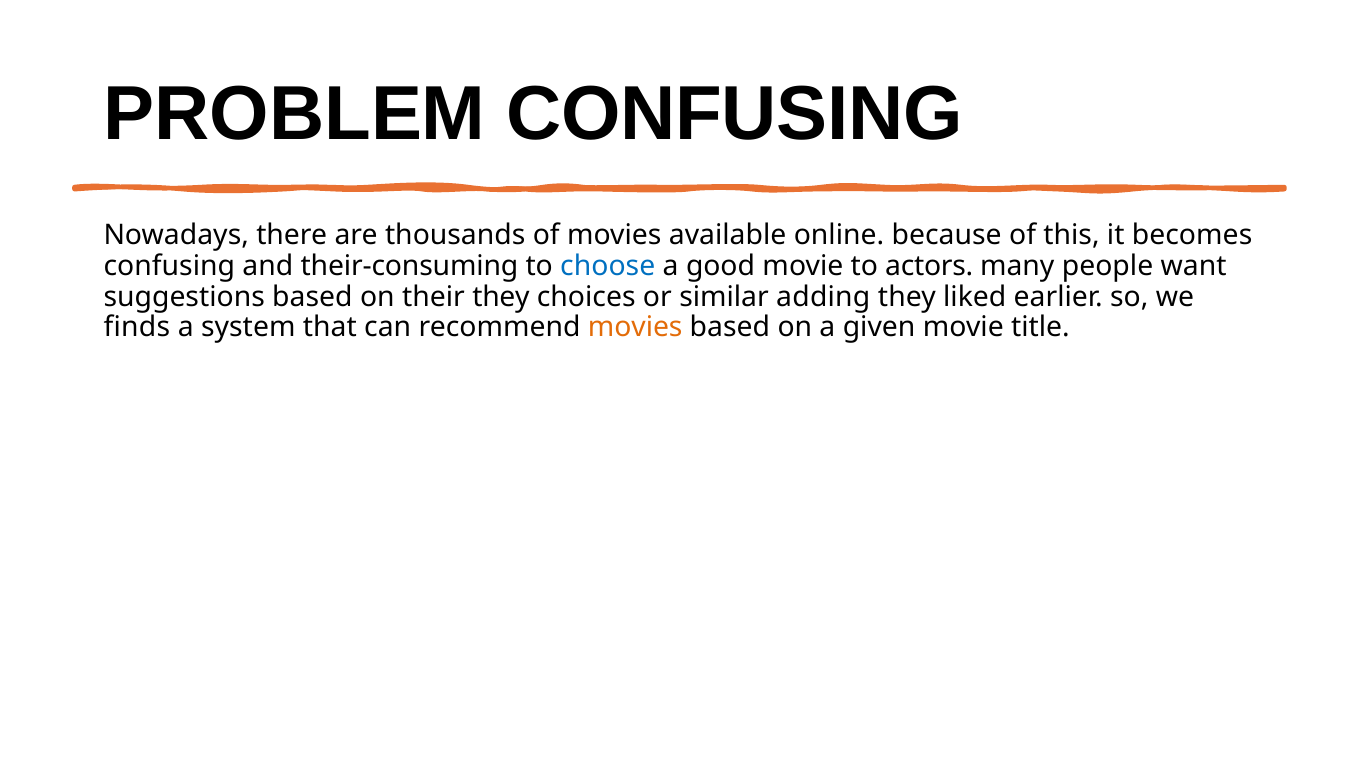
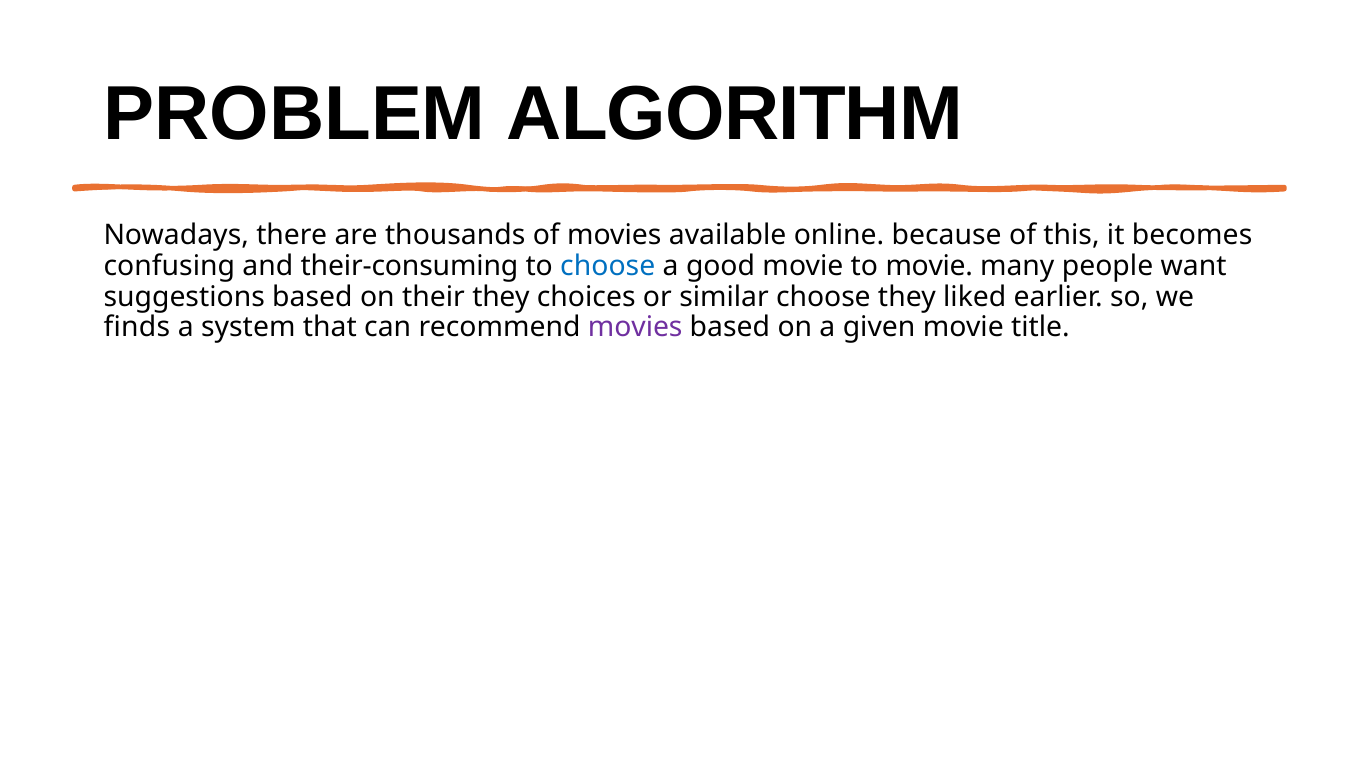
PROBLEM CONFUSING: CONFUSING -> ALGORITHM (735, 114)
to actors: actors -> movie (929, 266)
similar adding: adding -> choose (823, 297)
movies colour: orange -> purple (635, 327)
